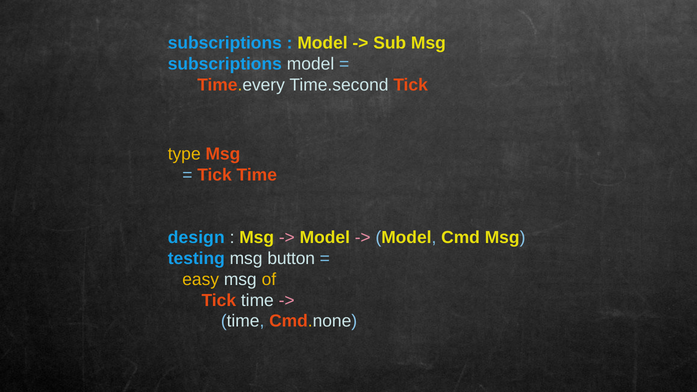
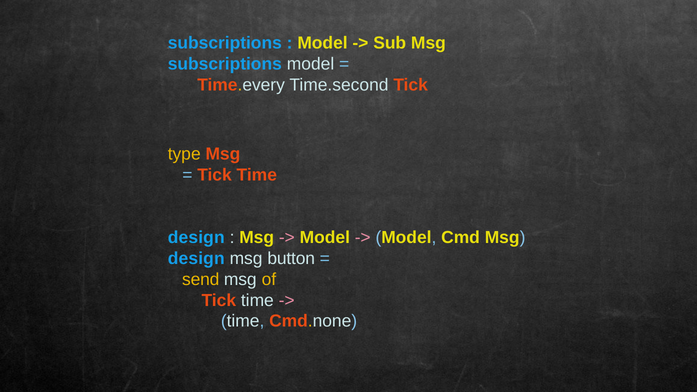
testing: testing -> design (196, 259)
easy: easy -> send (201, 279)
